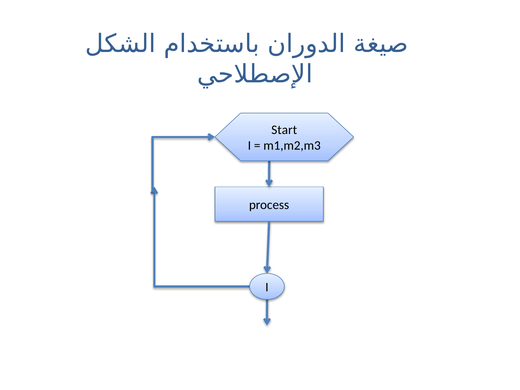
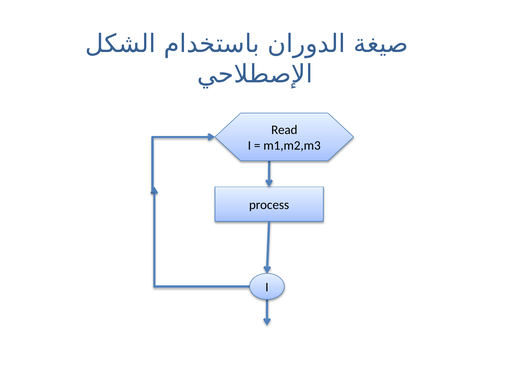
Start: Start -> Read (284, 130)
